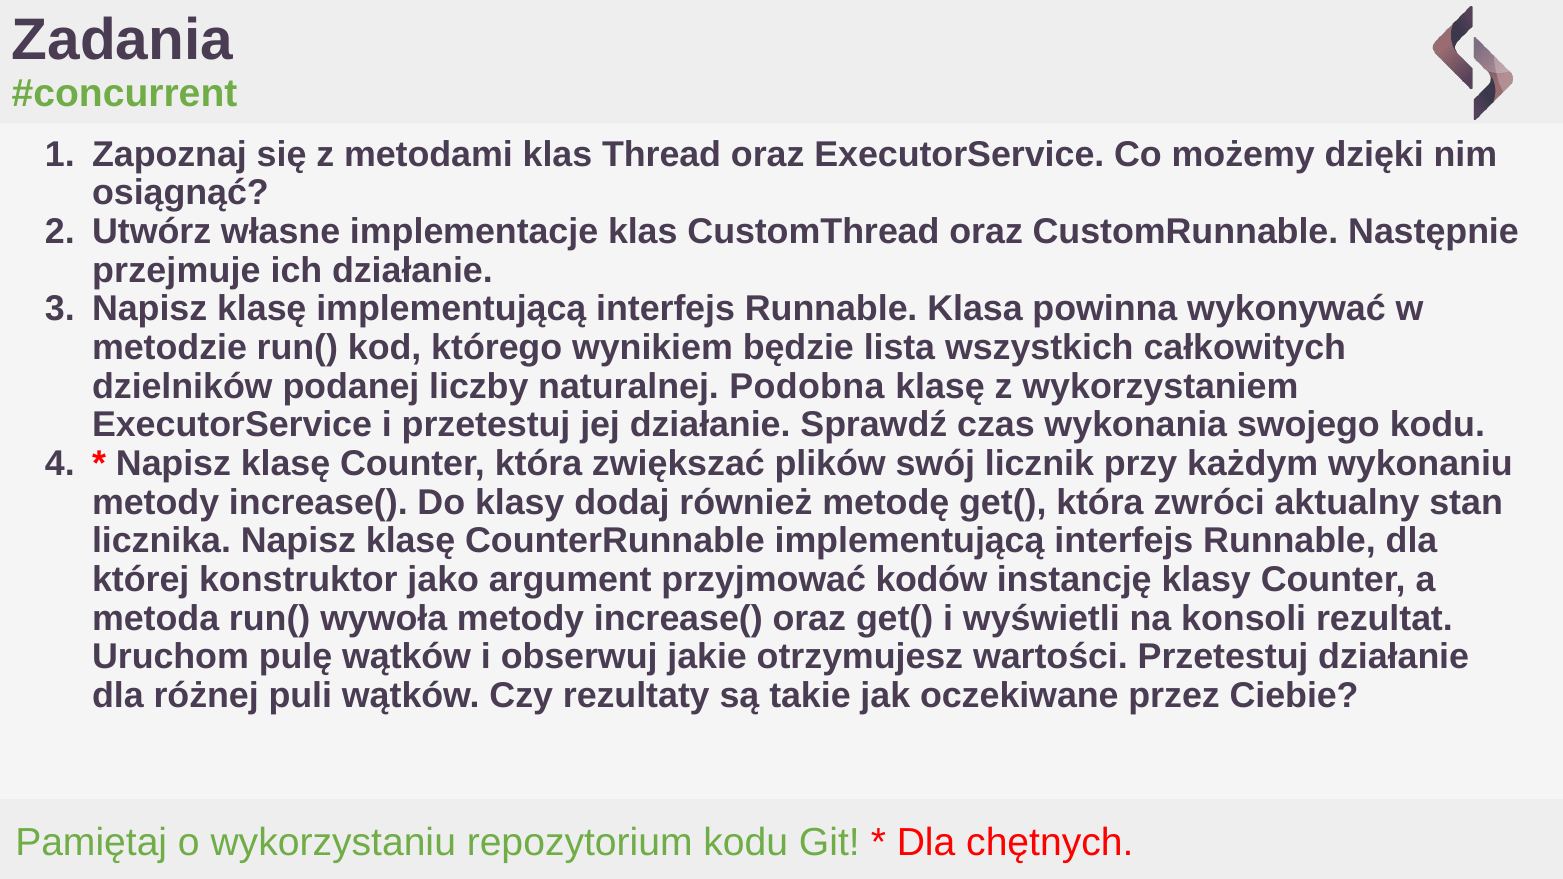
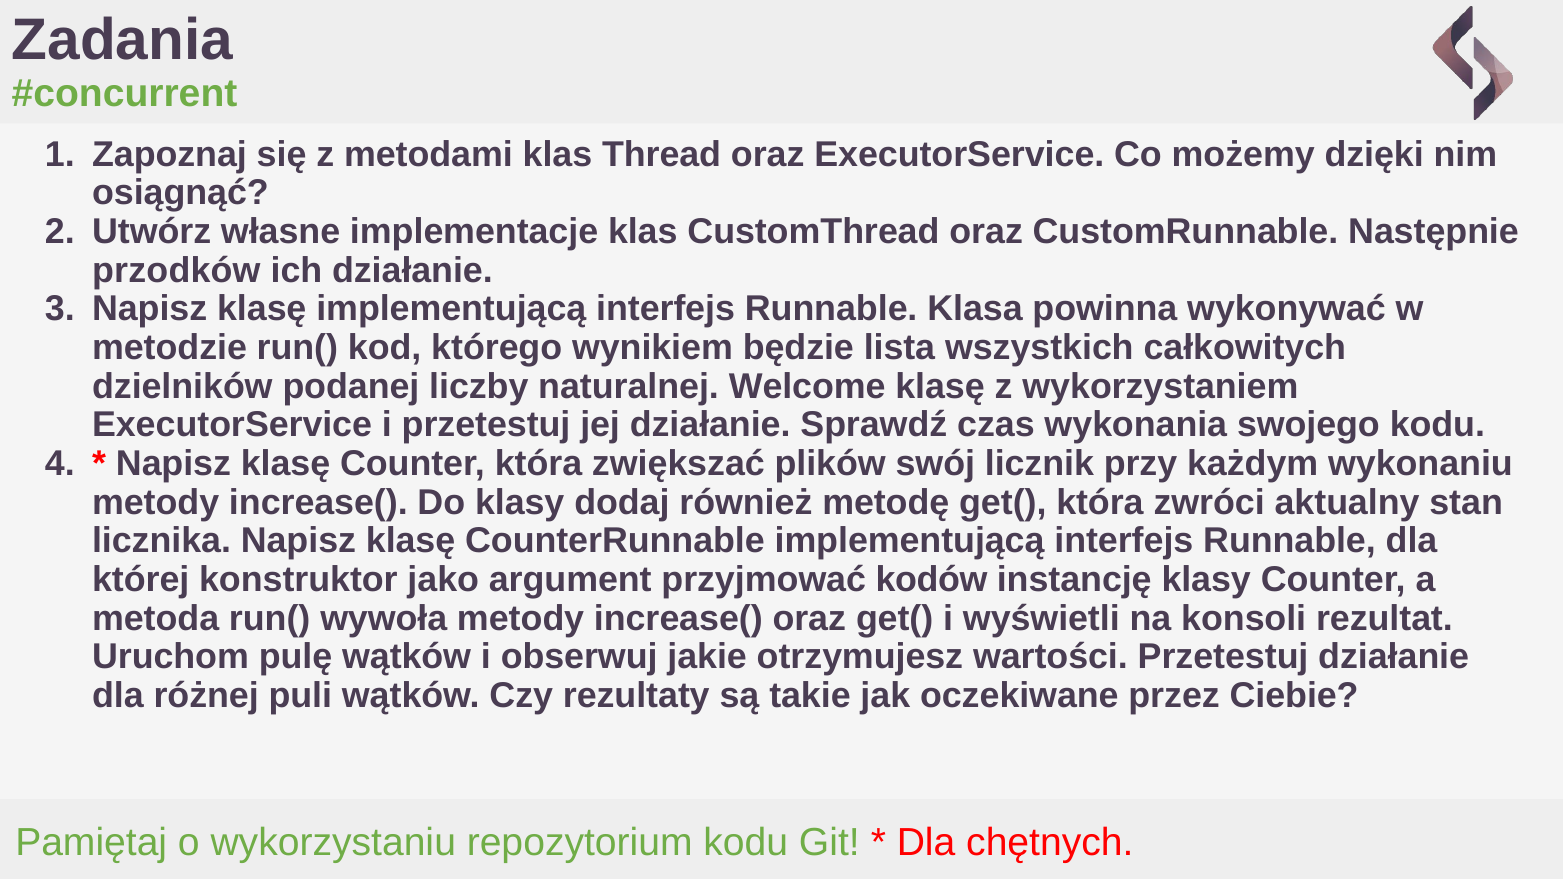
przejmuje: przejmuje -> przodków (176, 270)
Podobna: Podobna -> Welcome (807, 386)
